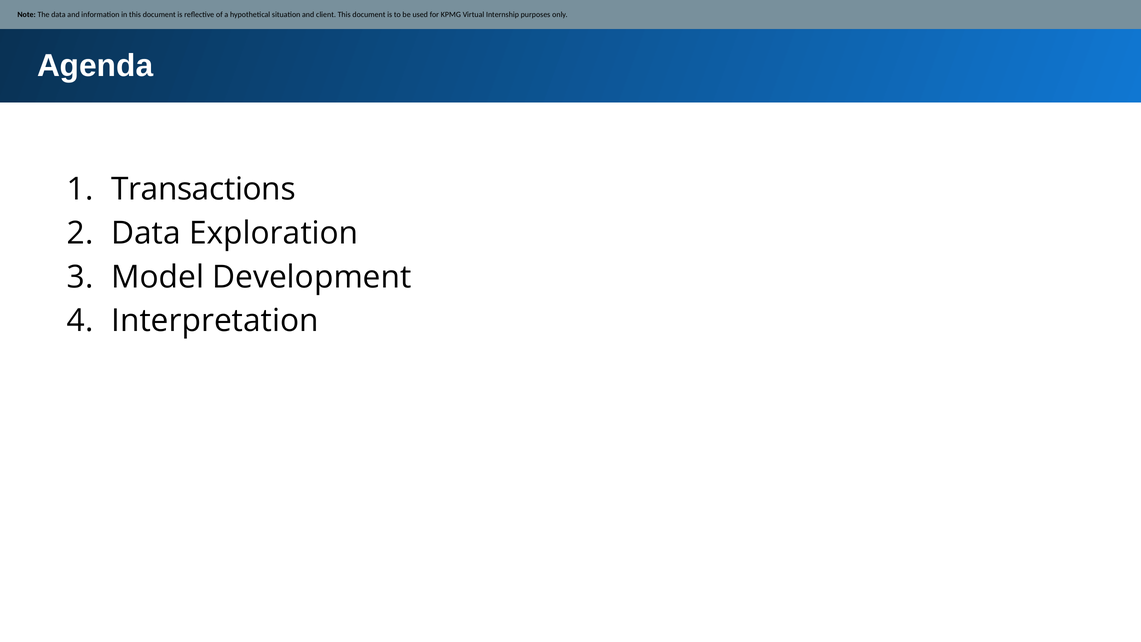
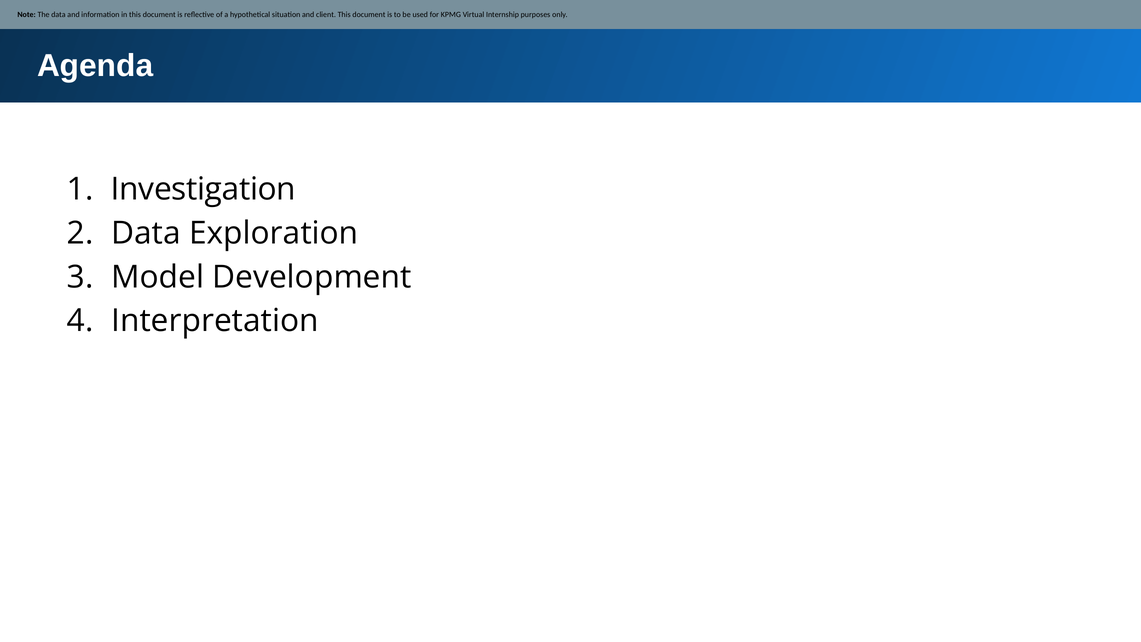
Transactions: Transactions -> Investigation (203, 189)
